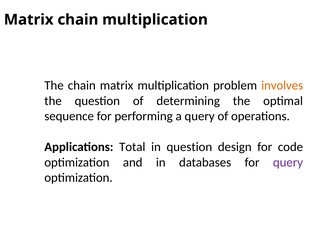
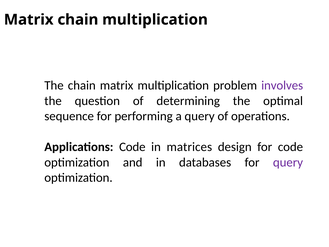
involves colour: orange -> purple (282, 85)
Applications Total: Total -> Code (132, 147)
in question: question -> matrices (189, 147)
